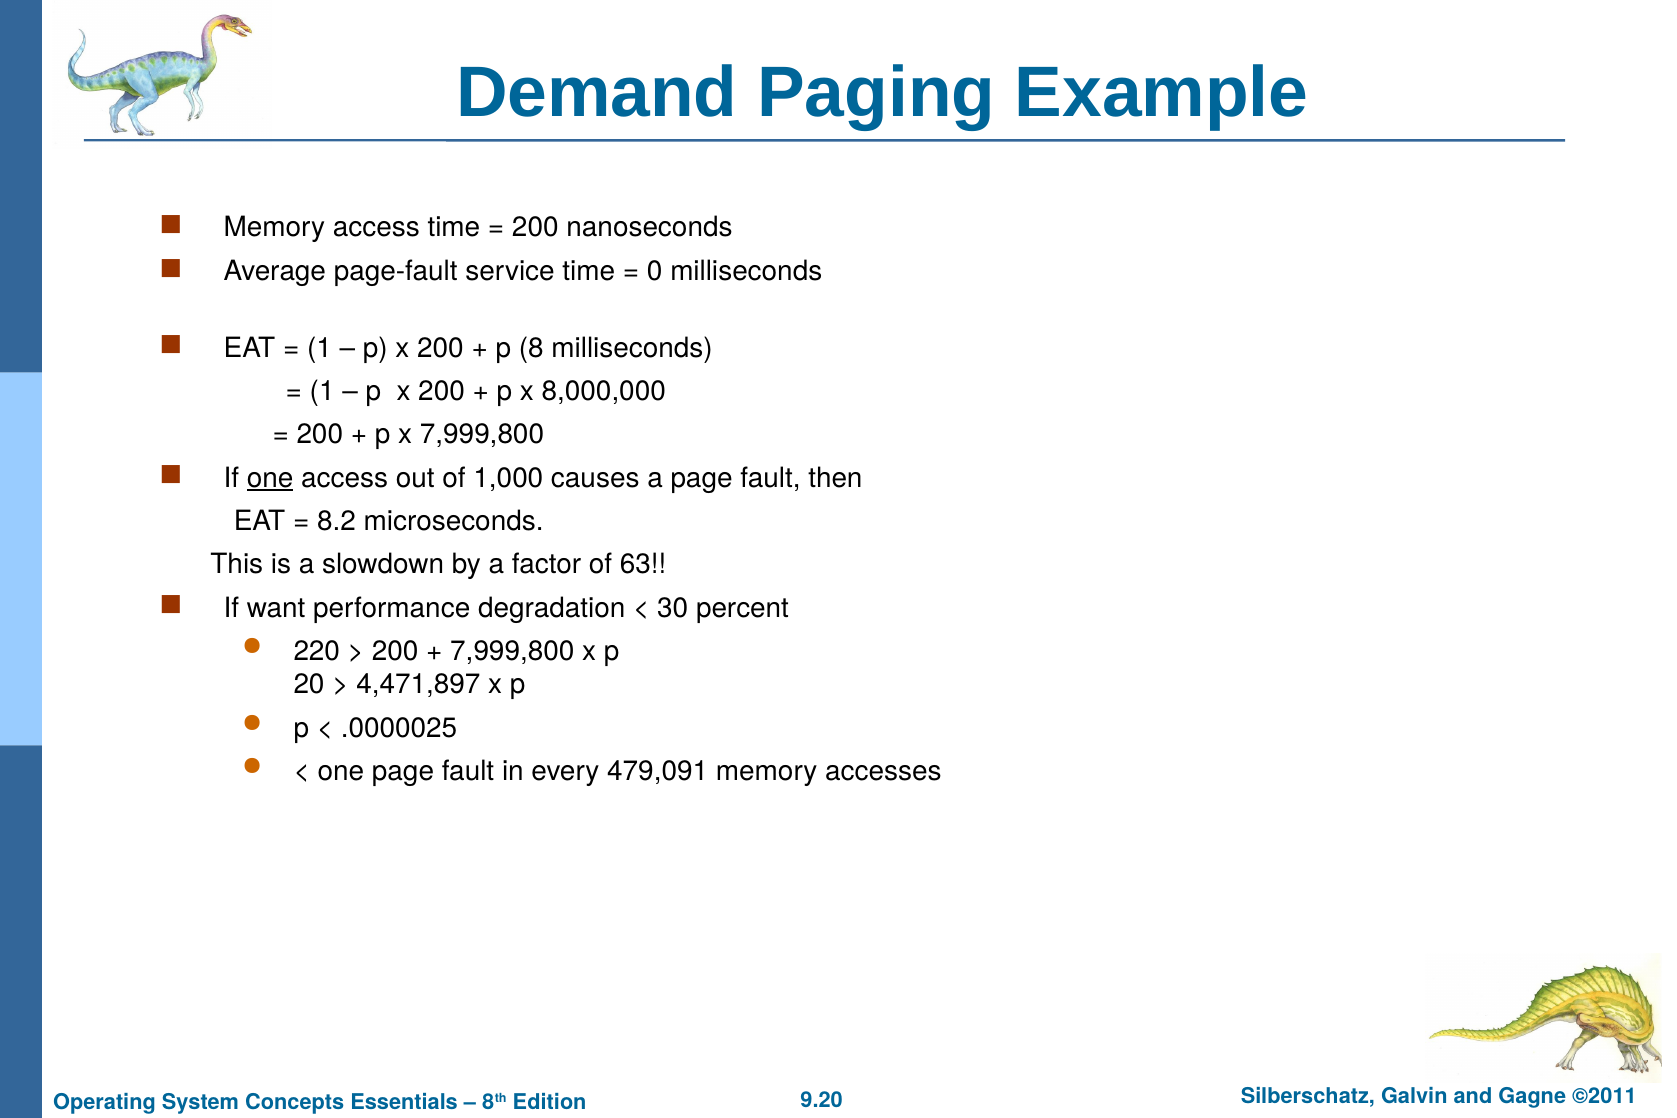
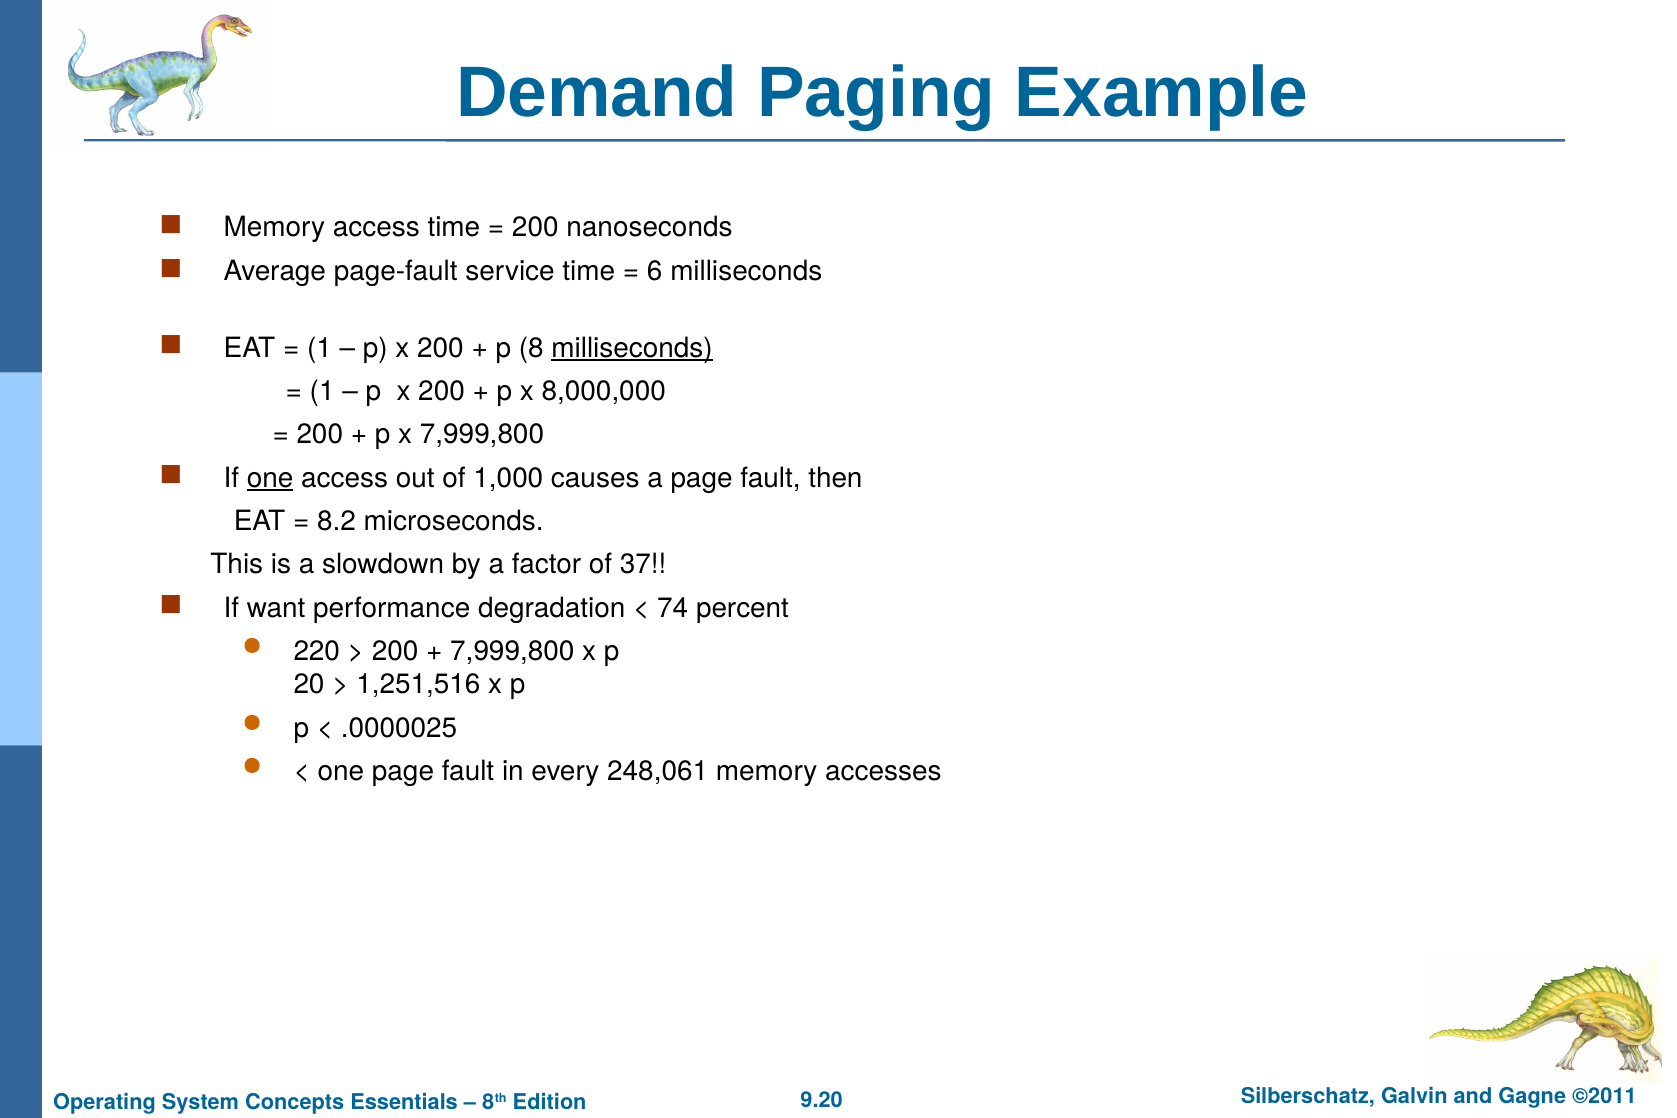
0: 0 -> 6 (655, 271)
milliseconds underline: none -> present (632, 348)
63: 63 -> 37 (643, 564)
30: 30 -> 74 (673, 608)
4,471,897: 4,471,897 -> 1,251,516 (418, 685)
479,091: 479,091 -> 248,061 (658, 771)
